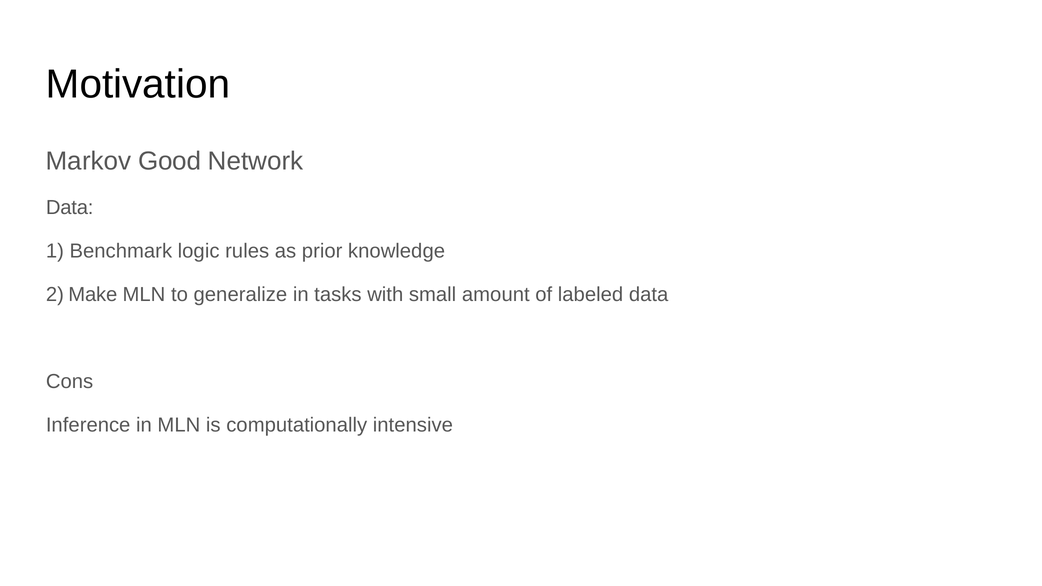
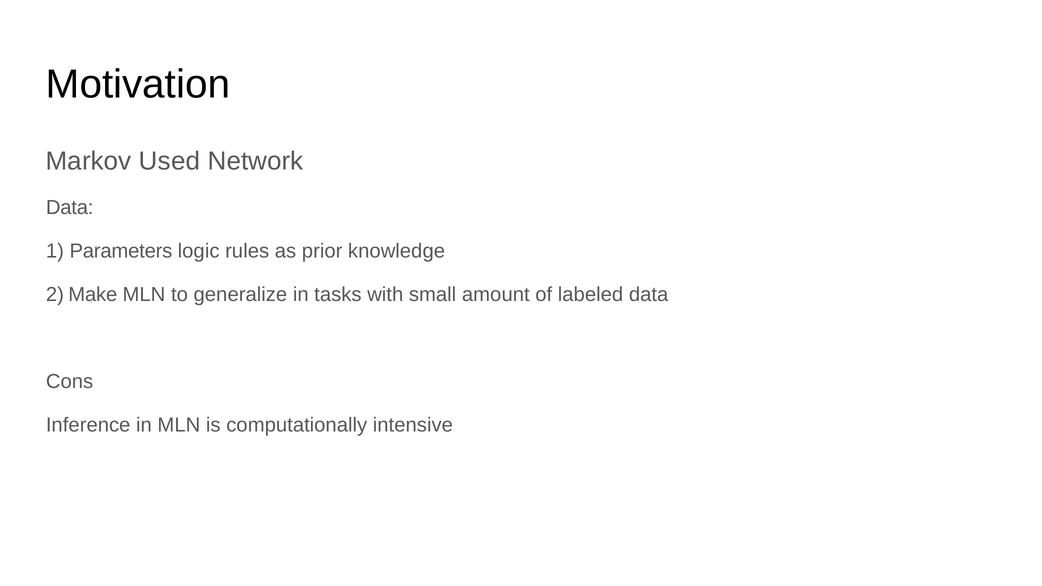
Good: Good -> Used (169, 161)
Benchmark: Benchmark -> Parameters (121, 251)
